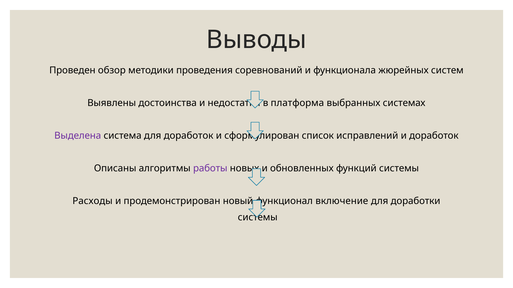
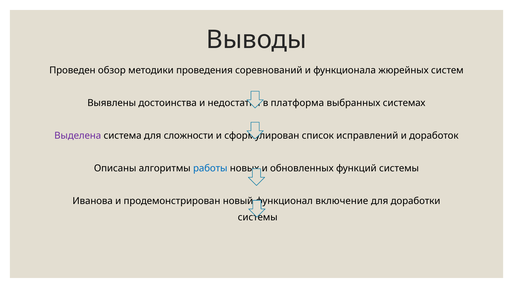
для доработок: доработок -> сложности (189, 136)
работы colour: purple -> blue (210, 169)
Расходы: Расходы -> Иванова (93, 201)
